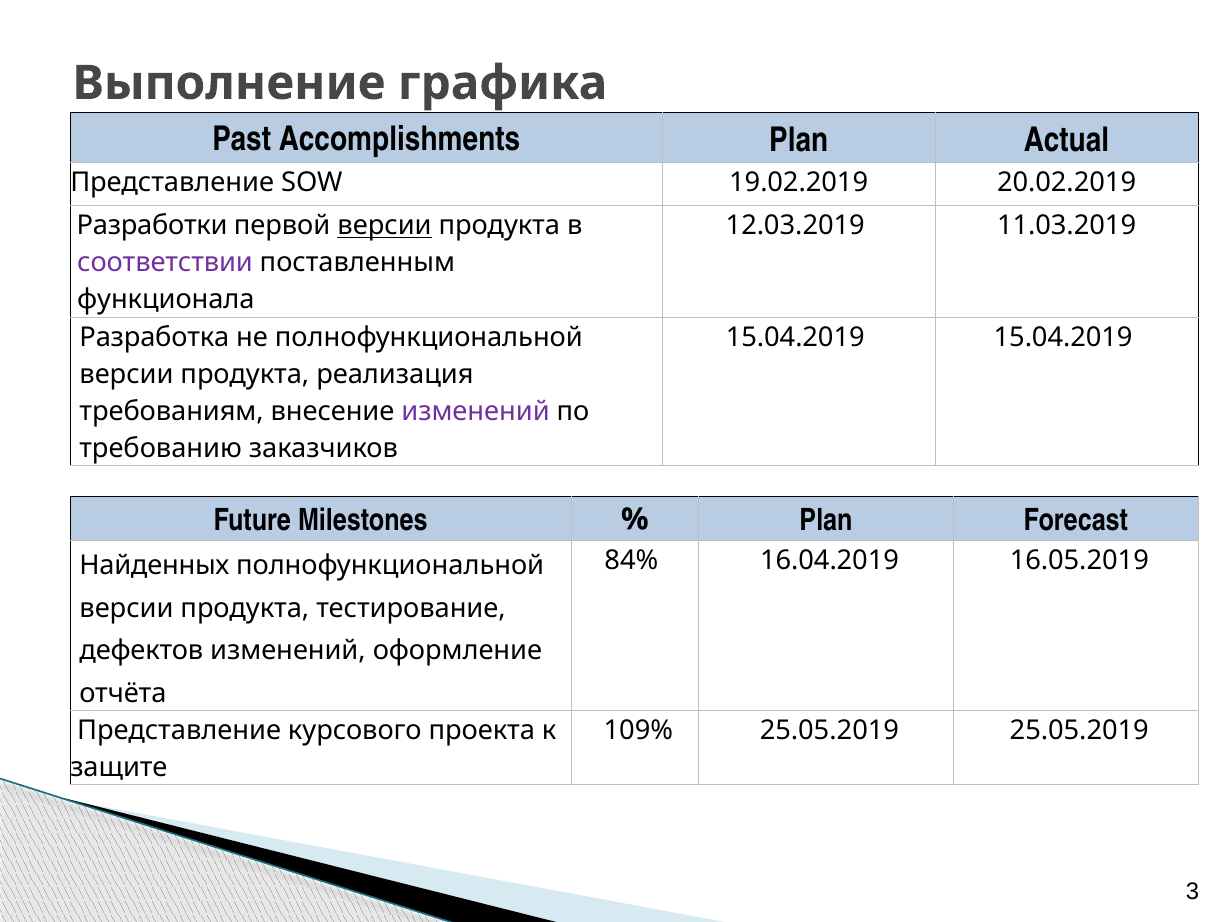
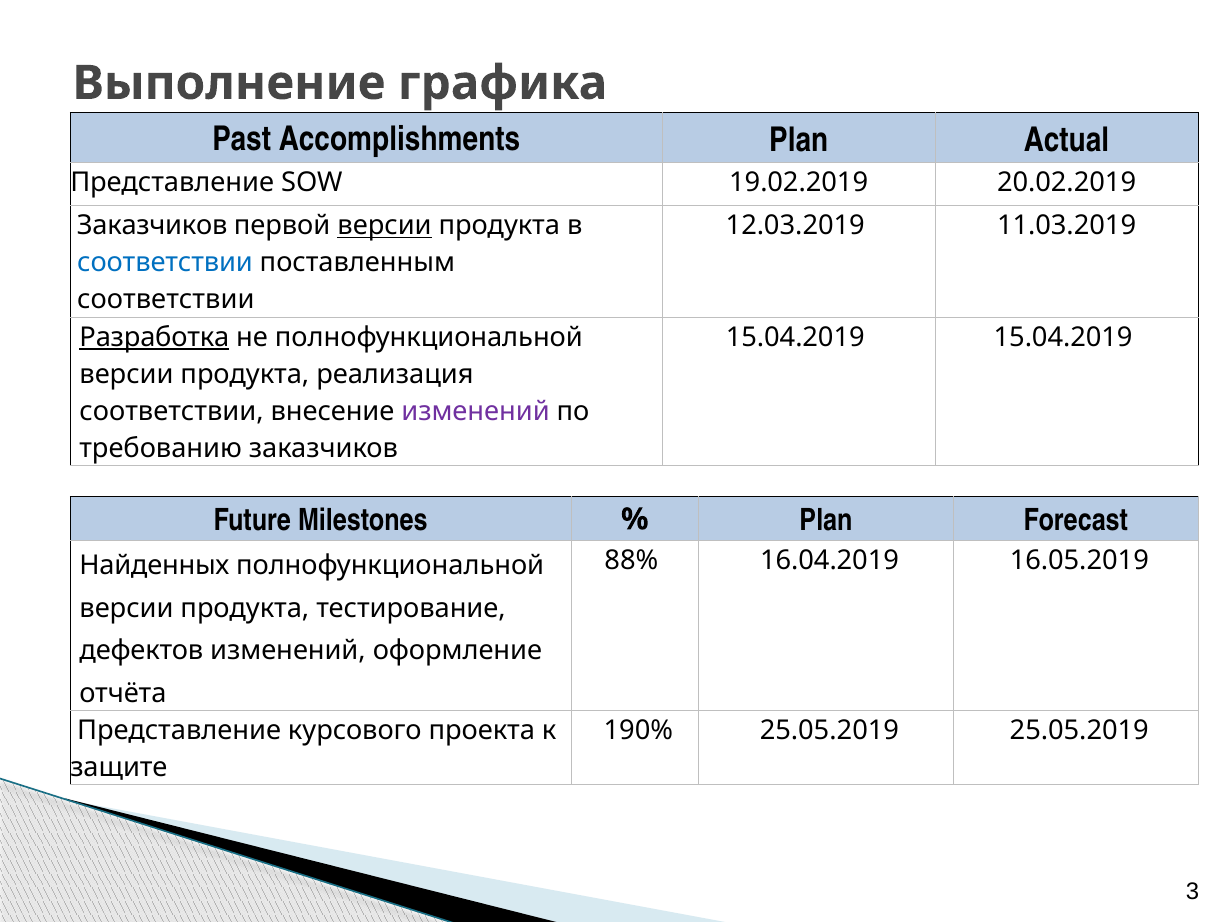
Разработки: Разработки -> Заказчиков (152, 226)
соответствии colour: purple -> blue (165, 263)
функционала: функционала -> соответствии (166, 300)
Разработка underline: none -> present (154, 337)
требованиям: требованиям -> соответствии (172, 411)
84%: 84% -> 88% (631, 560)
109%: 109% -> 190% (638, 730)
